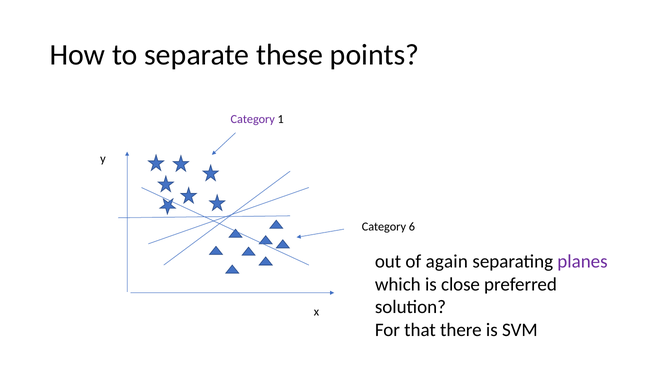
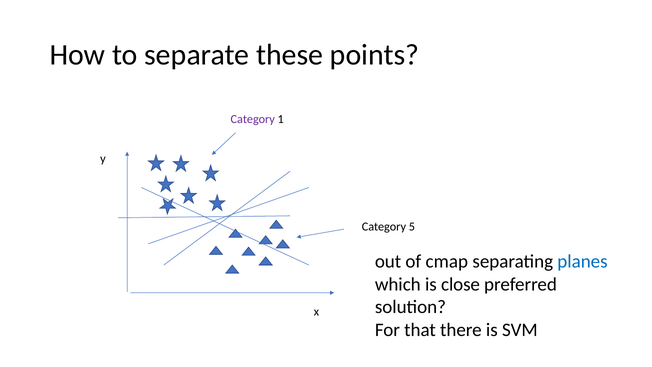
6: 6 -> 5 (412, 226)
again: again -> cmap (447, 261)
planes colour: purple -> blue (582, 261)
